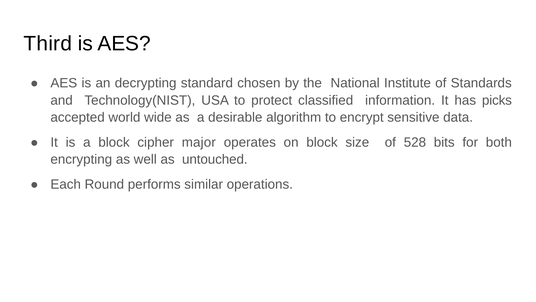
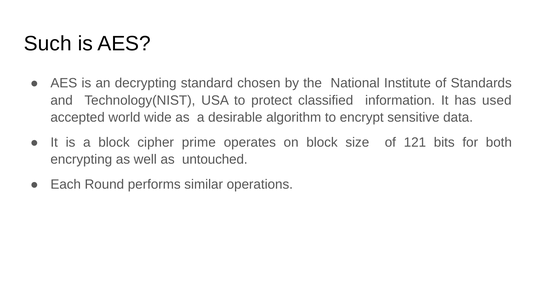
Third: Third -> Such (48, 43)
picks: picks -> used (497, 100)
major: major -> prime (199, 142)
528: 528 -> 121 (415, 142)
